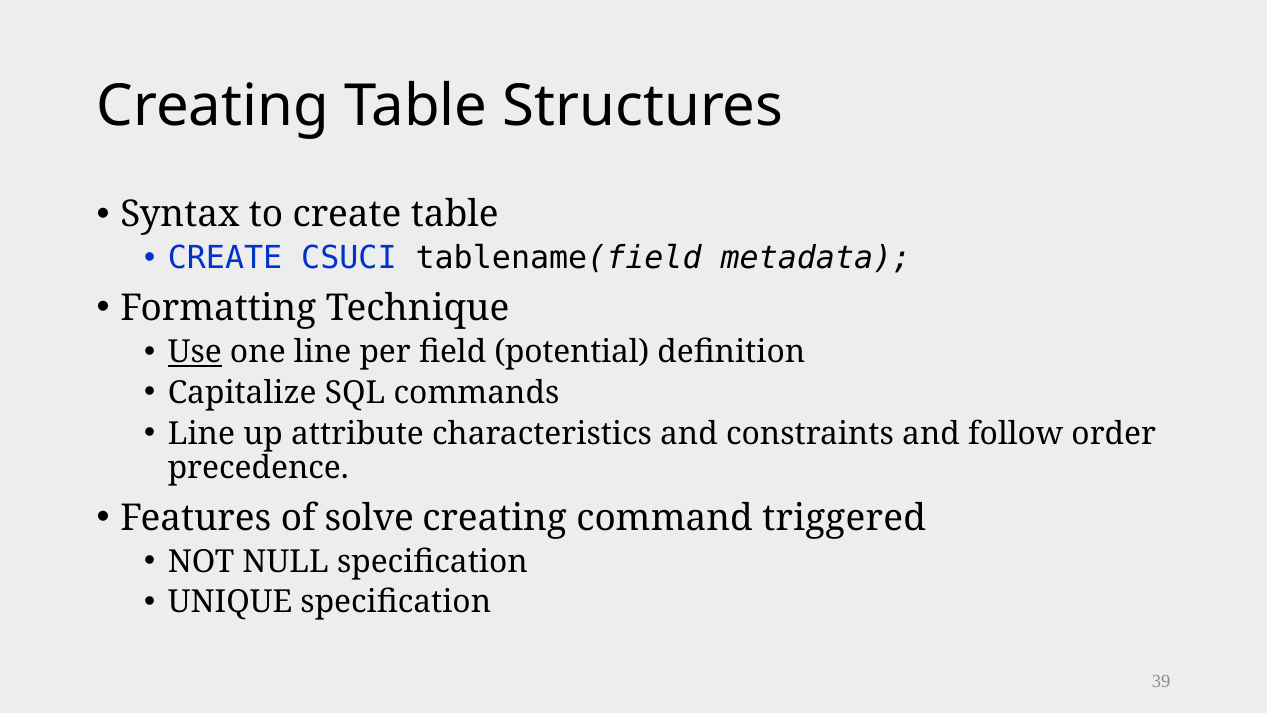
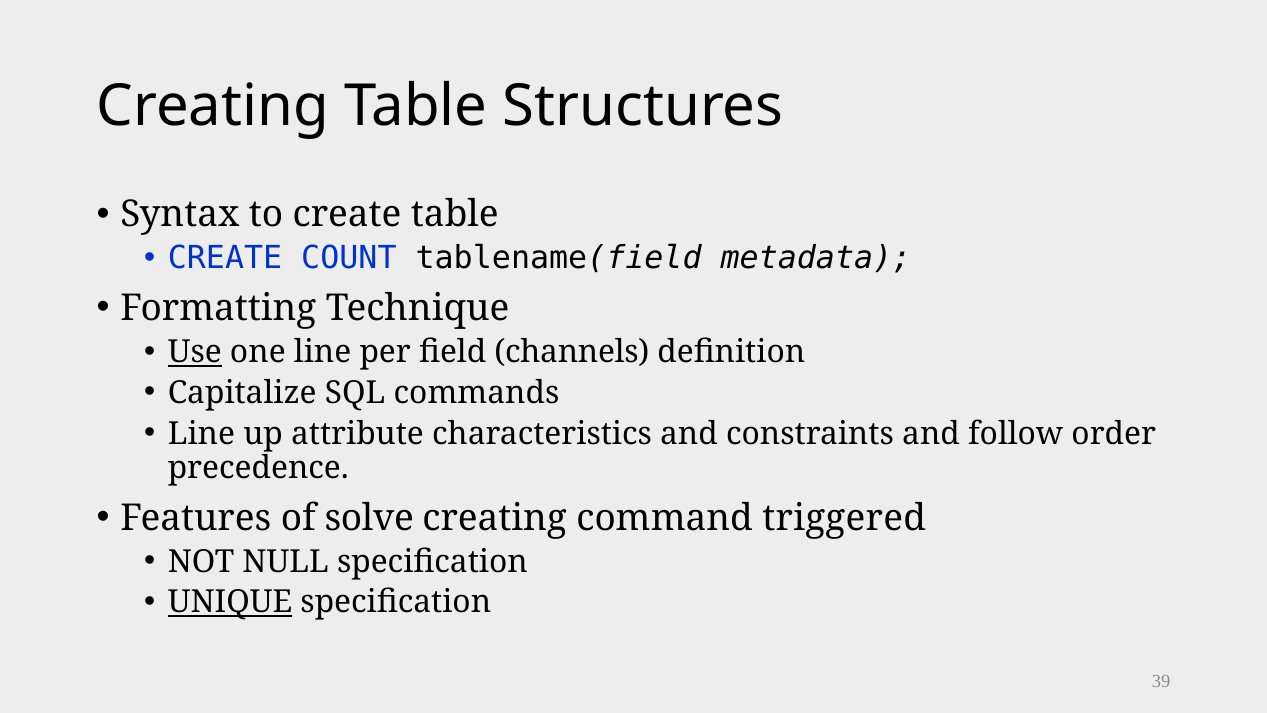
CSUCI: CSUCI -> COUNT (349, 258)
potential: potential -> channels (572, 352)
UNIQUE underline: none -> present (230, 602)
